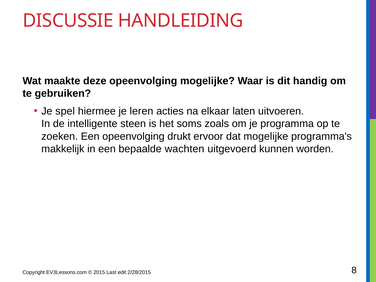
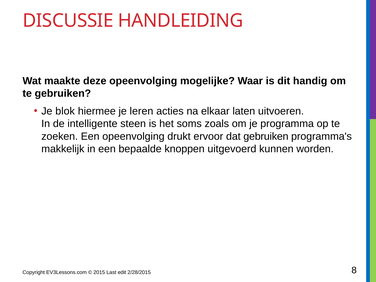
spel: spel -> blok (65, 111)
dat mogelijke: mogelijke -> gebruiken (266, 136)
wachten: wachten -> knoppen (185, 149)
